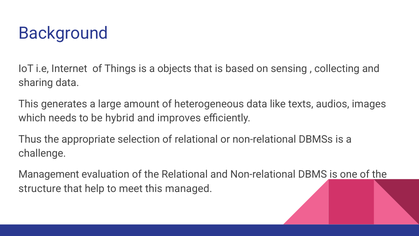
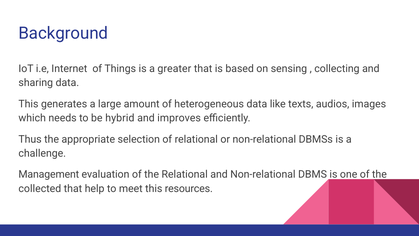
objects: objects -> greater (174, 69)
structure: structure -> collected (40, 188)
managed: managed -> resources (189, 188)
